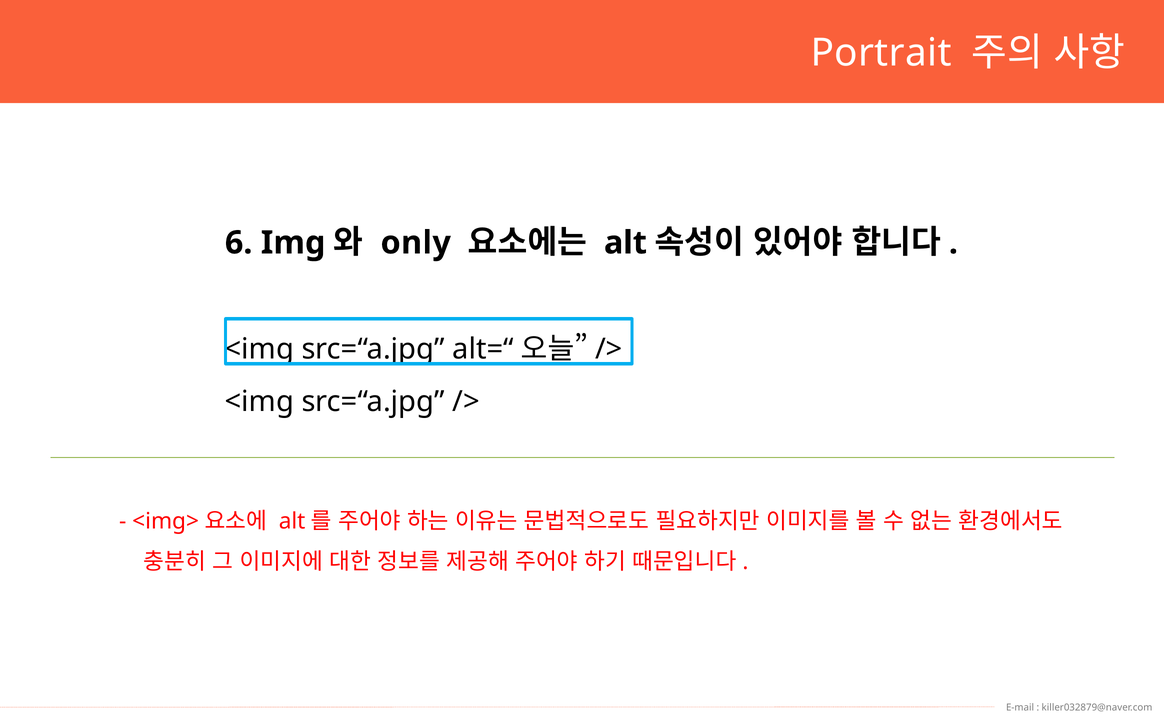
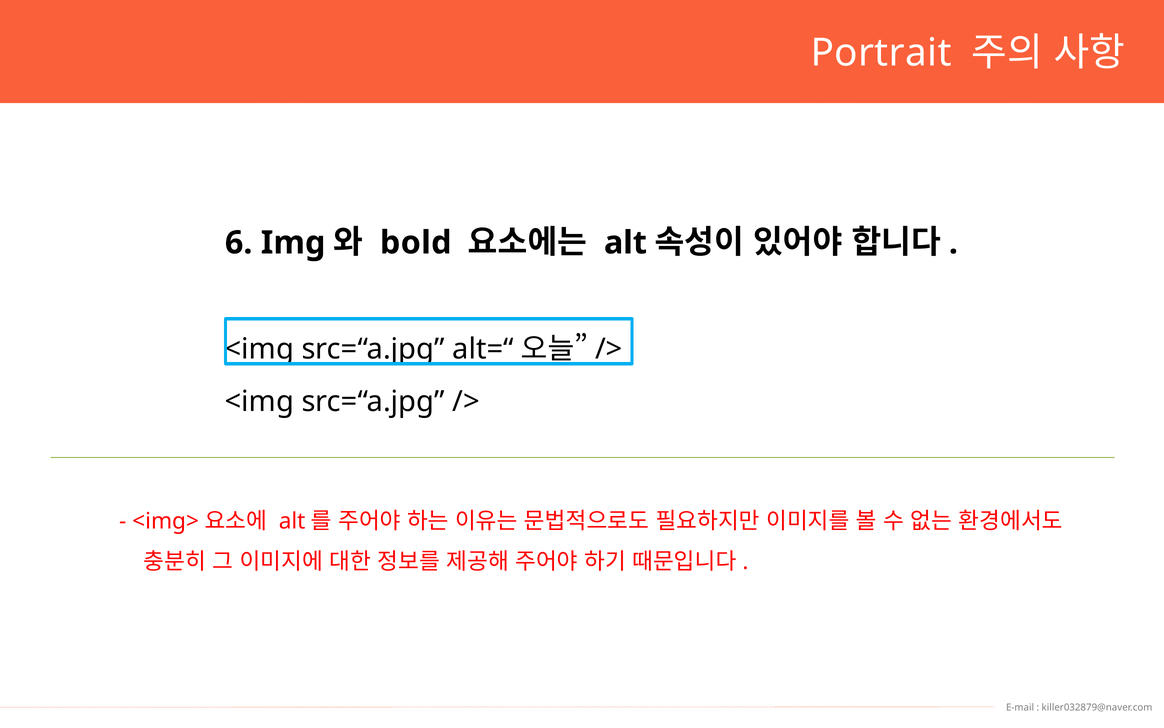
only: only -> bold (416, 243)
